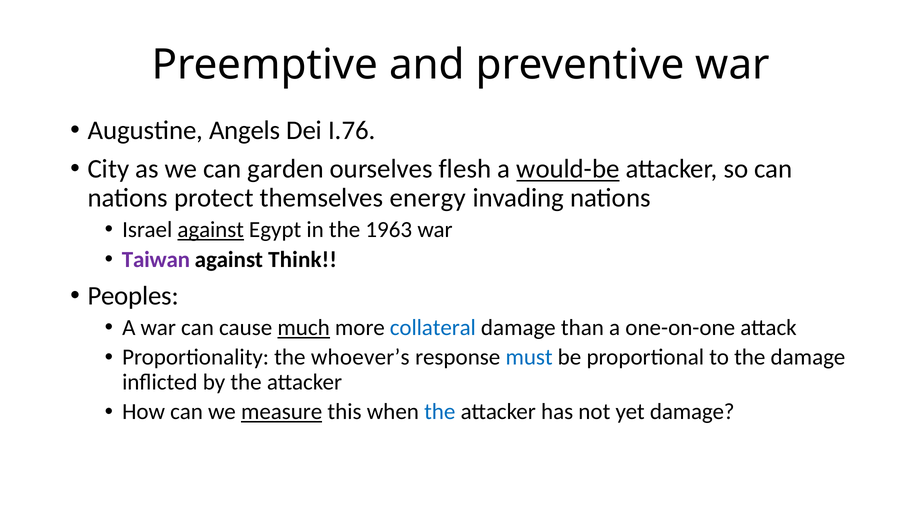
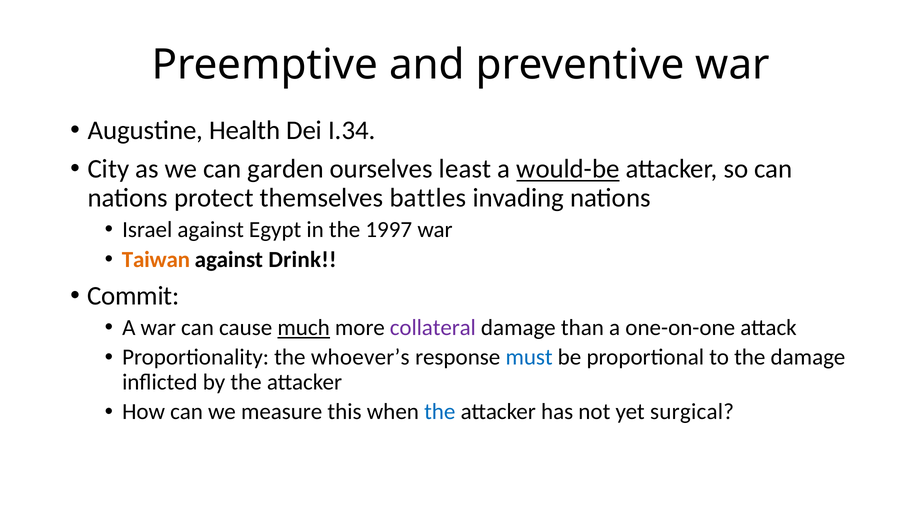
Angels: Angels -> Health (245, 131)
I.76: I.76 -> I.34 (352, 131)
flesh: flesh -> least (465, 169)
energy: energy -> battles (428, 198)
against underline: present -> none (211, 230)
1963: 1963 -> 1997 (389, 230)
Taiwan colour: purple -> orange (156, 260)
Think: Think -> Drink (302, 260)
Peoples: Peoples -> Commit (133, 296)
collateral colour: blue -> purple (433, 328)
measure underline: present -> none (282, 412)
yet damage: damage -> surgical (692, 412)
